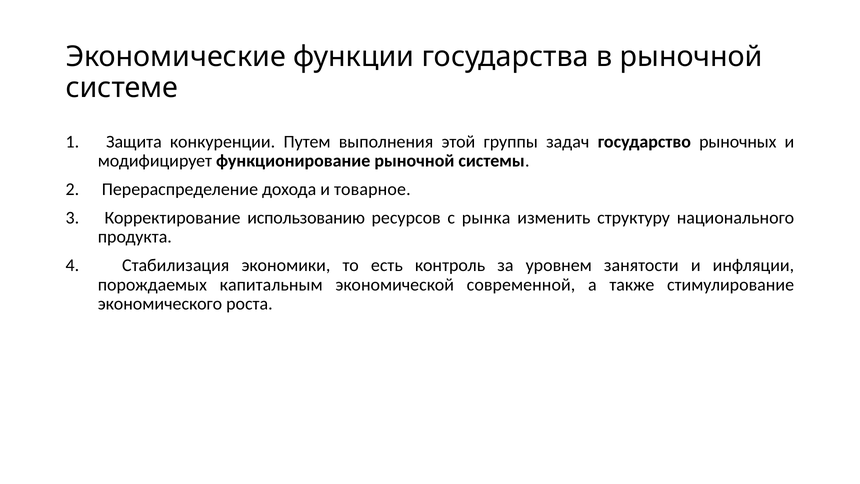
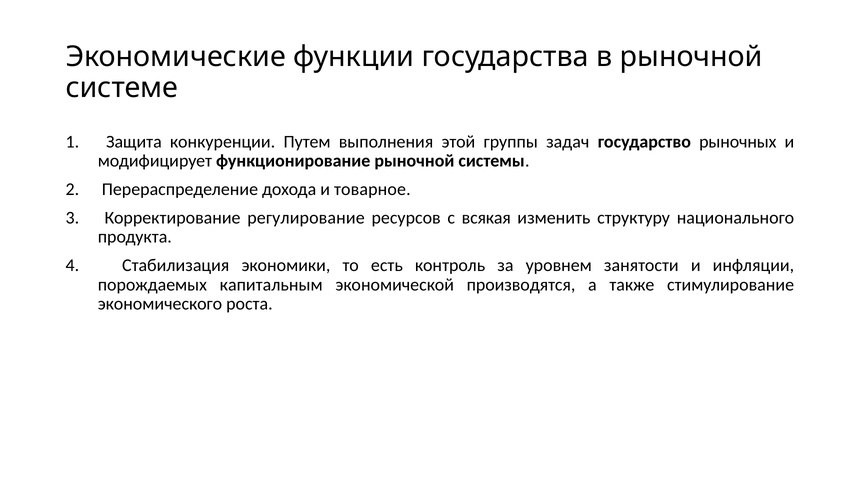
использованию: использованию -> регулирование (306, 218)
рынка: рынка -> всякая (486, 218)
современной: современной -> производятся (521, 285)
